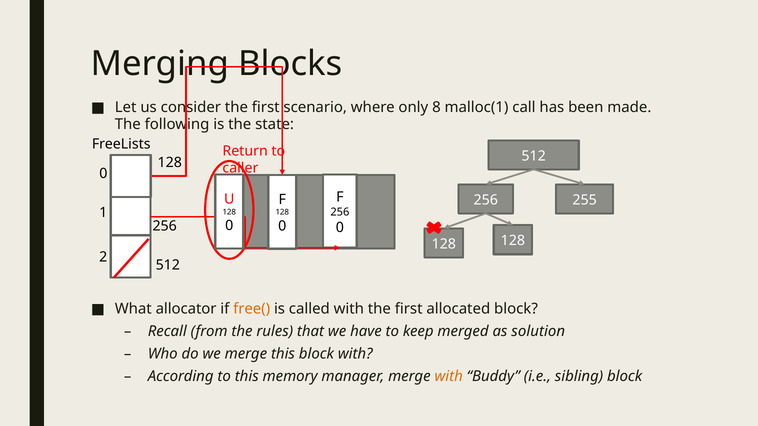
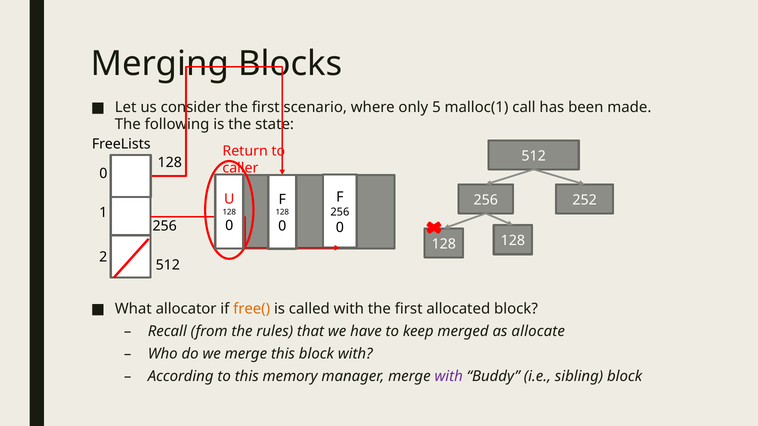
8: 8 -> 5 (436, 107)
255: 255 -> 252 (585, 200)
solution: solution -> allocate (538, 332)
with colour: orange -> purple (449, 377)
